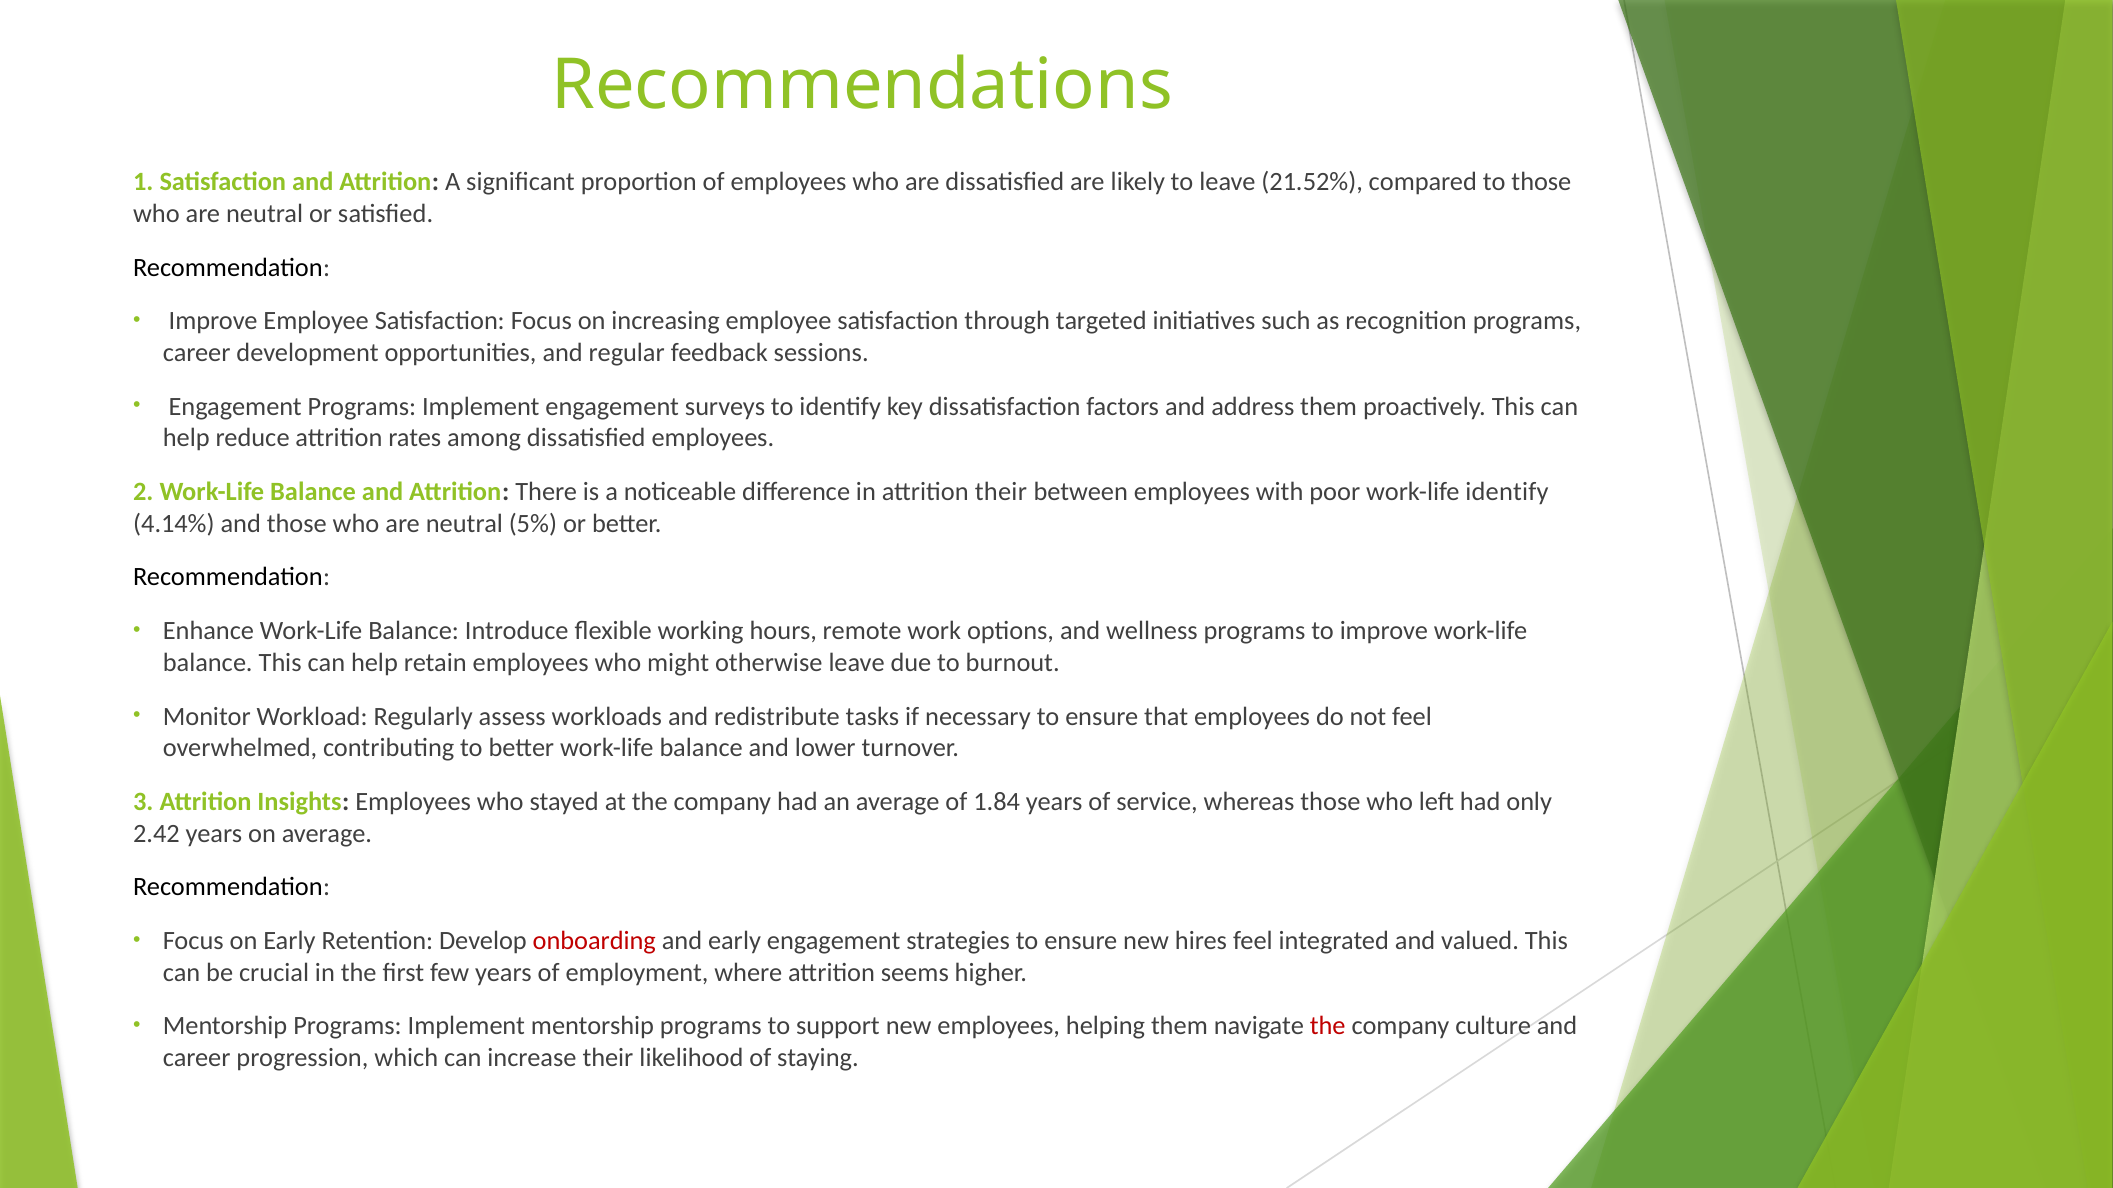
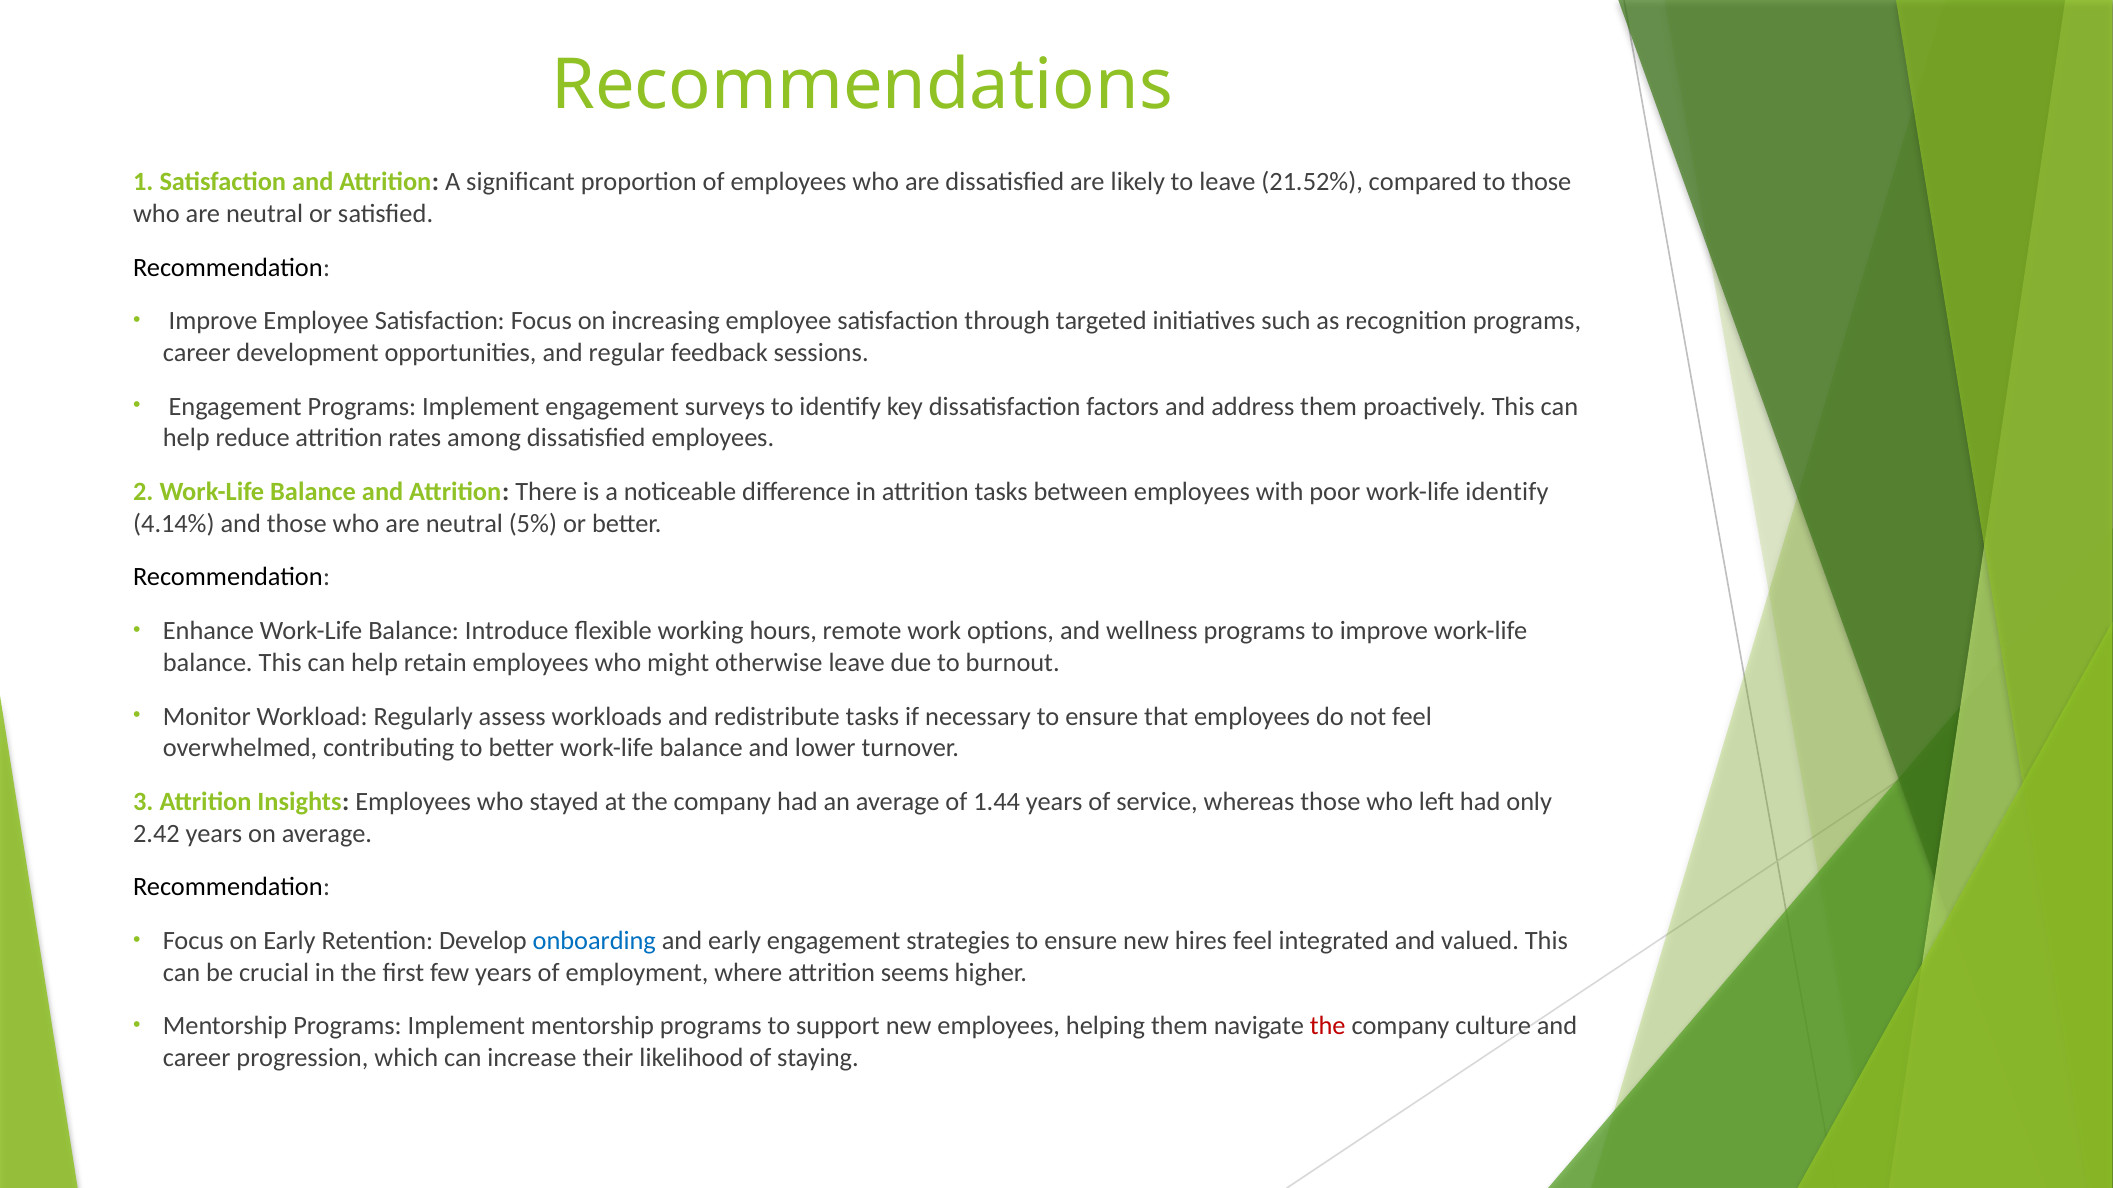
attrition their: their -> tasks (1001, 492)
1.84: 1.84 -> 1.44 (997, 802)
onboarding colour: red -> blue (594, 941)
